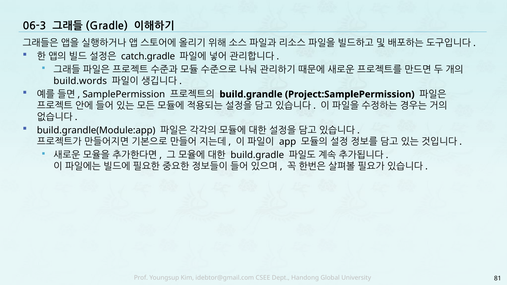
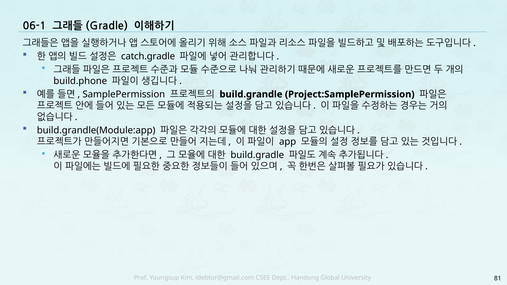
06-3: 06-3 -> 06-1 (34, 26)
build.words: build.words -> build.phone (80, 81)
